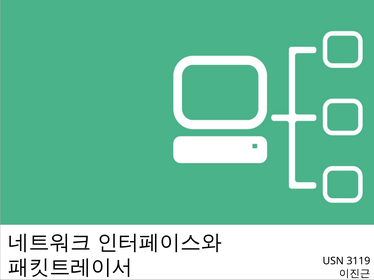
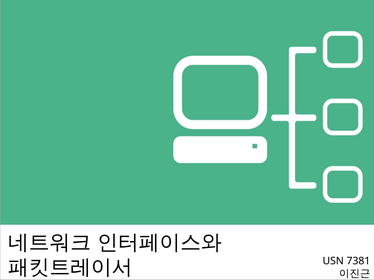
3119: 3119 -> 7381 (358, 261)
